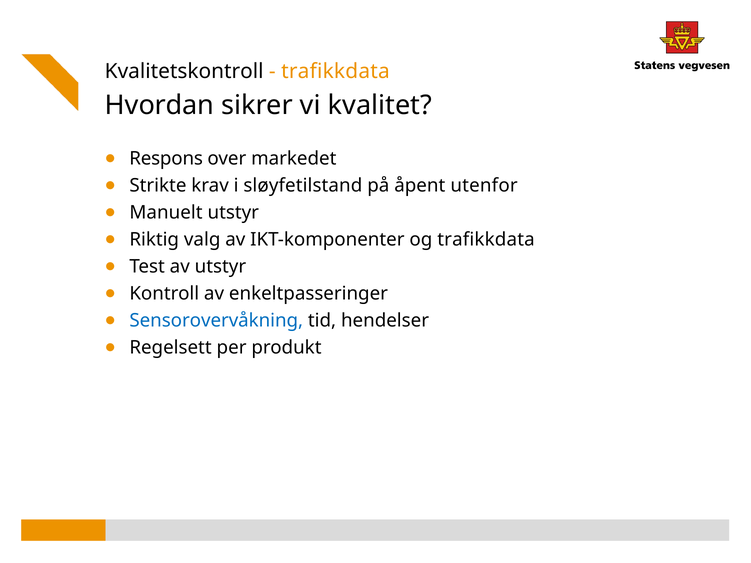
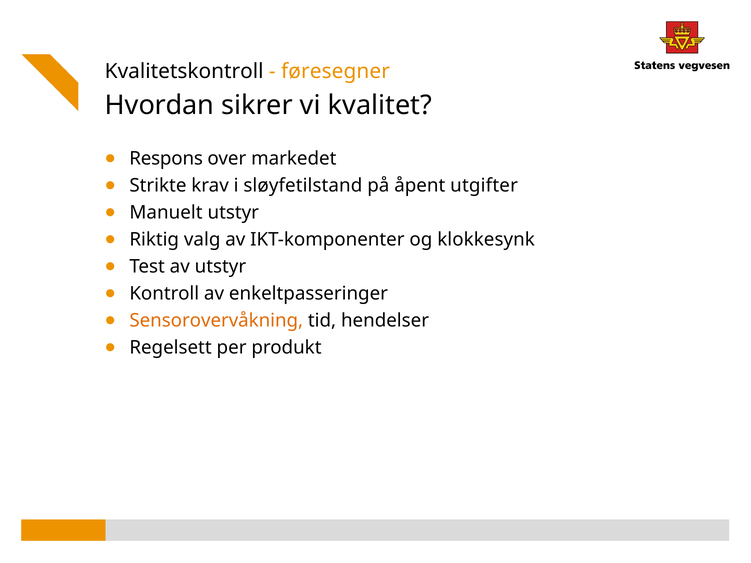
trafikkdata: trafikkdata -> føresegner (336, 71)
utenfor: utenfor -> utgifter (484, 186)
og trafikkdata: trafikkdata -> klokkesynk (486, 240)
Sensorovervåkning colour: blue -> orange (216, 321)
